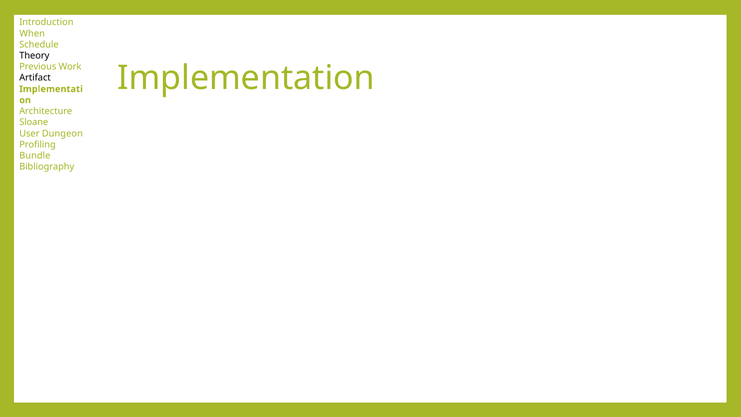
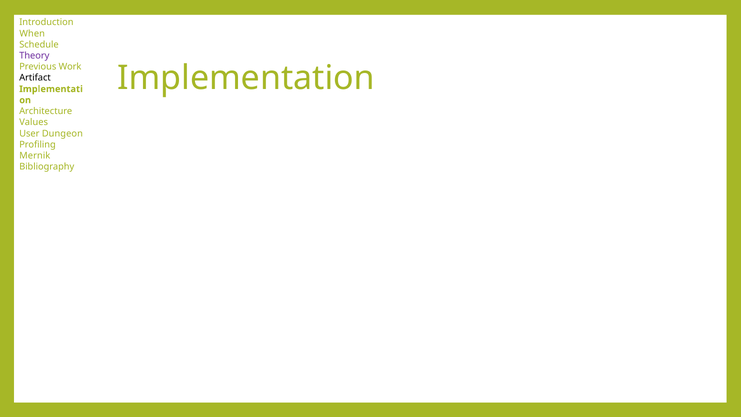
Theory colour: black -> purple (34, 56)
Sloane: Sloane -> Values (34, 122)
Bundle: Bundle -> Mernik (35, 156)
